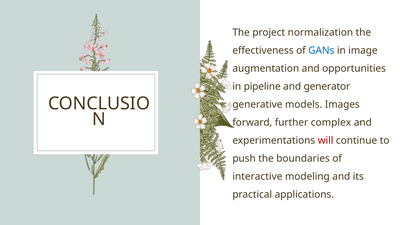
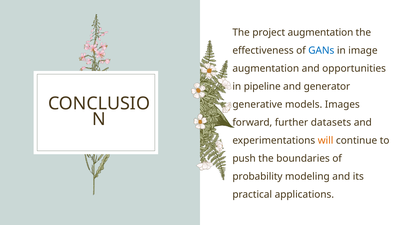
project normalization: normalization -> augmentation (320, 32)
complex: complex -> datasets (331, 122)
will colour: red -> orange (326, 140)
interactive: interactive -> probability (257, 176)
